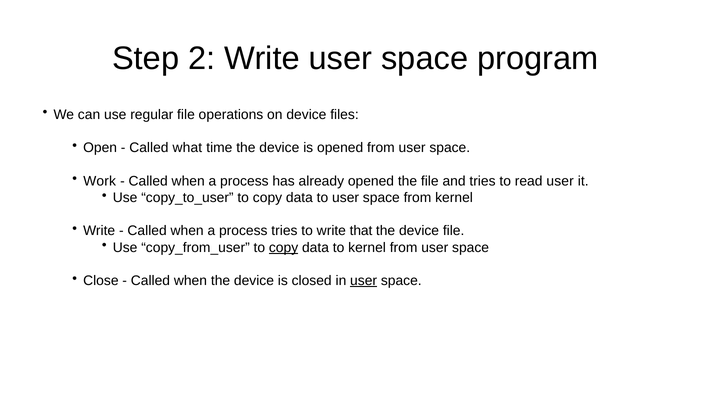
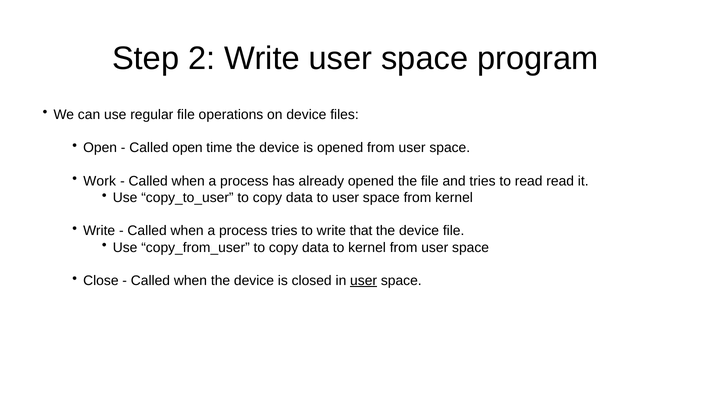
Called what: what -> open (188, 148)
read user: user -> read (560, 181)
copy underline: present -> none (284, 247)
